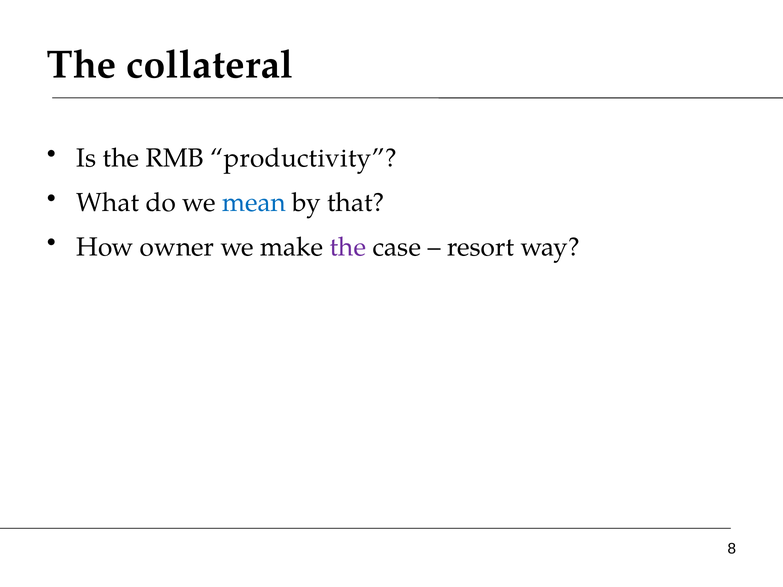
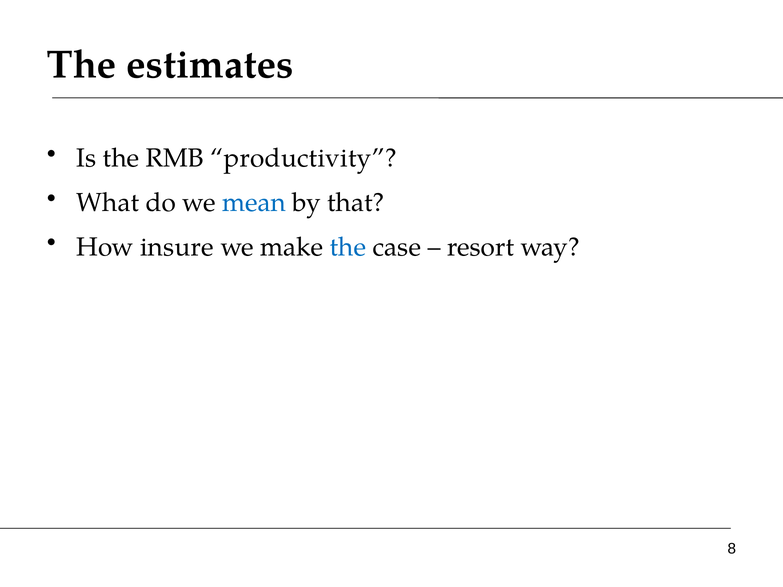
collateral: collateral -> estimates (210, 65)
owner: owner -> insure (177, 247)
the colour: purple -> blue (348, 247)
